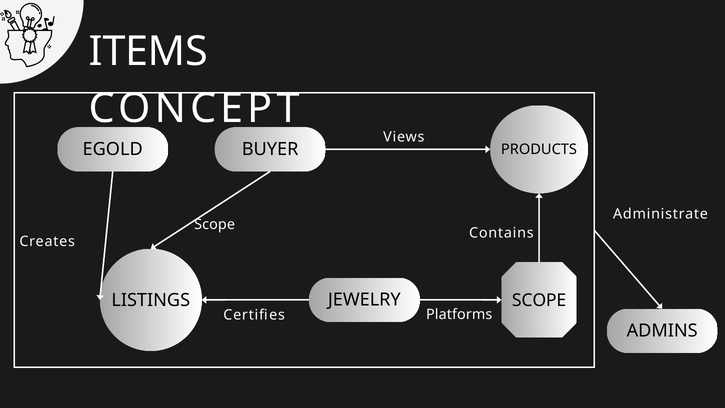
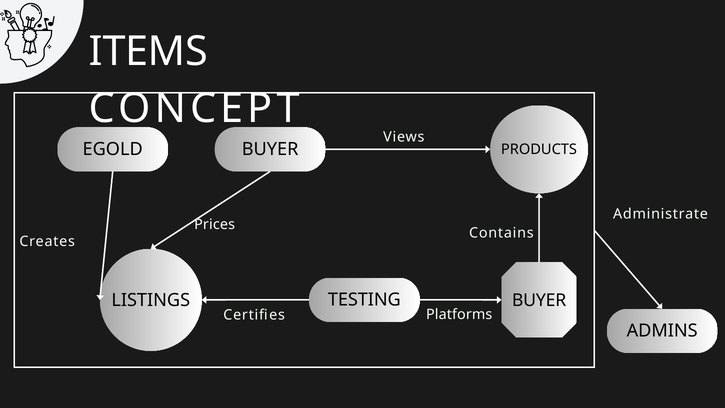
Scope: Scope -> Prices (215, 225)
JEWELRY: JEWELRY -> TESTING (364, 300)
SCOPE: SCOPE -> BUYER (539, 300)
